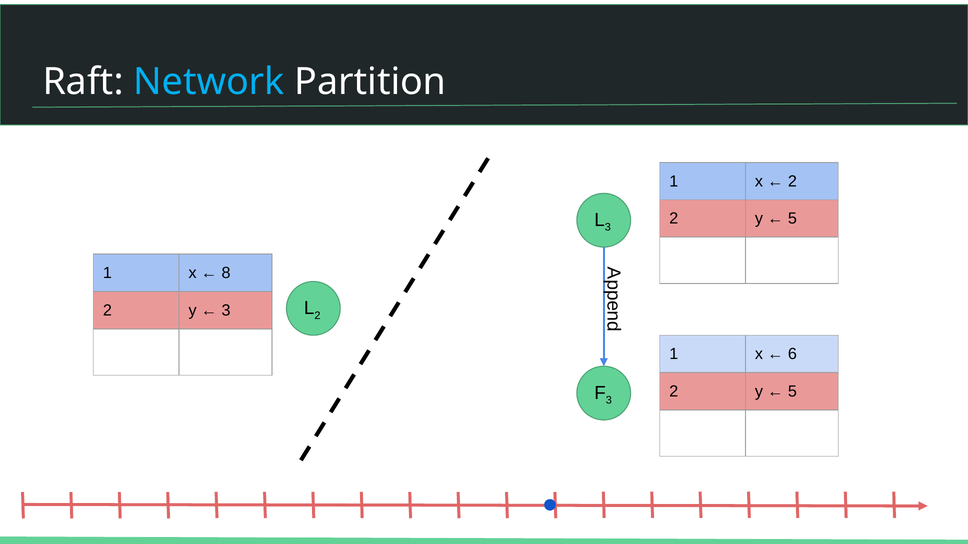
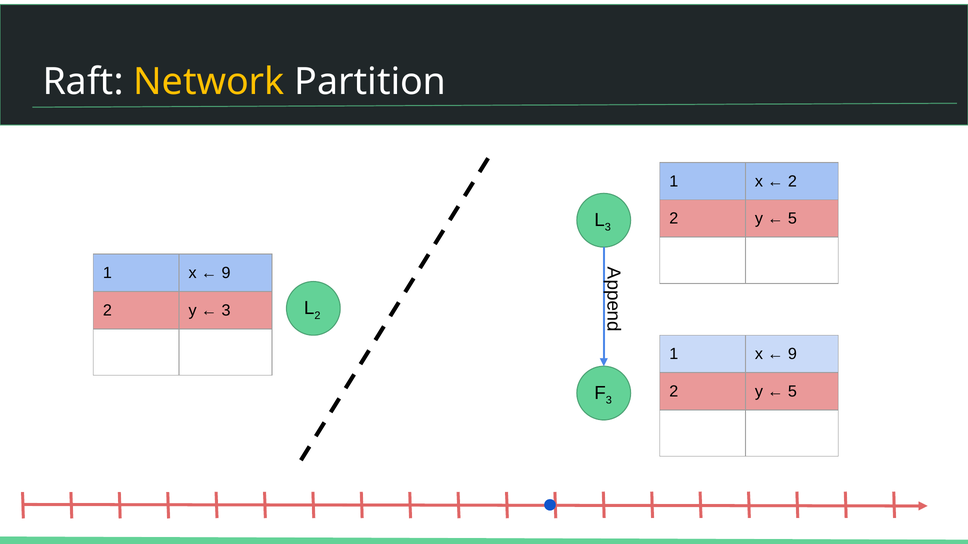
Network colour: light blue -> yellow (209, 82)
8: 8 -> 9 (226, 273)
6: 6 -> 9 (792, 355)
